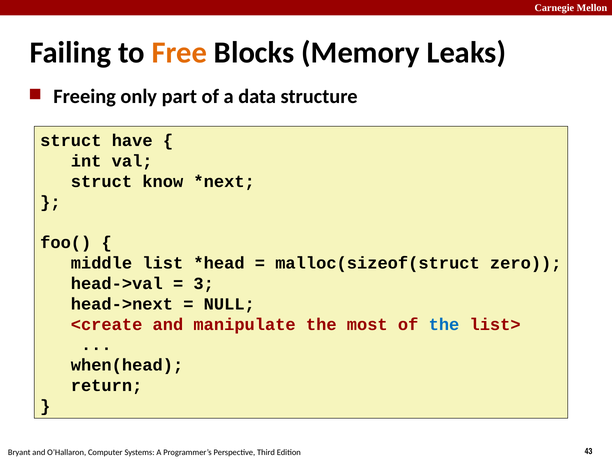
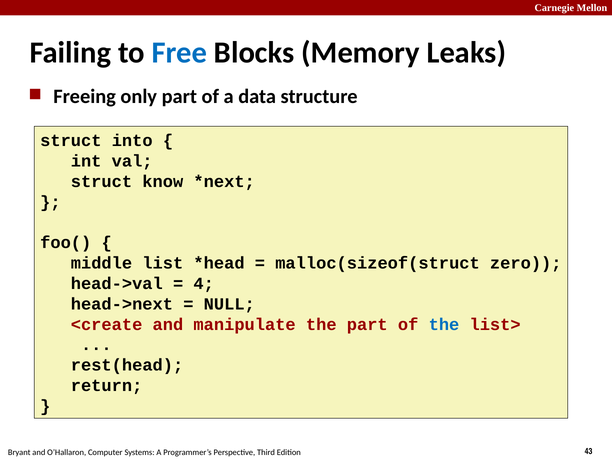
Free colour: orange -> blue (179, 52)
have: have -> into (132, 141)
3: 3 -> 4 (204, 284)
the most: most -> part (367, 324)
when(head: when(head -> rest(head (127, 365)
